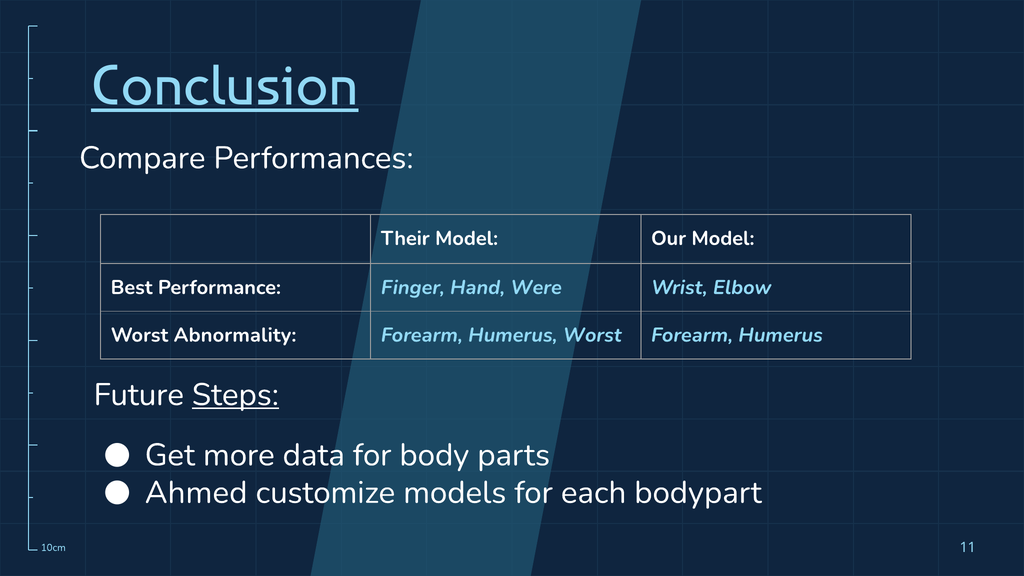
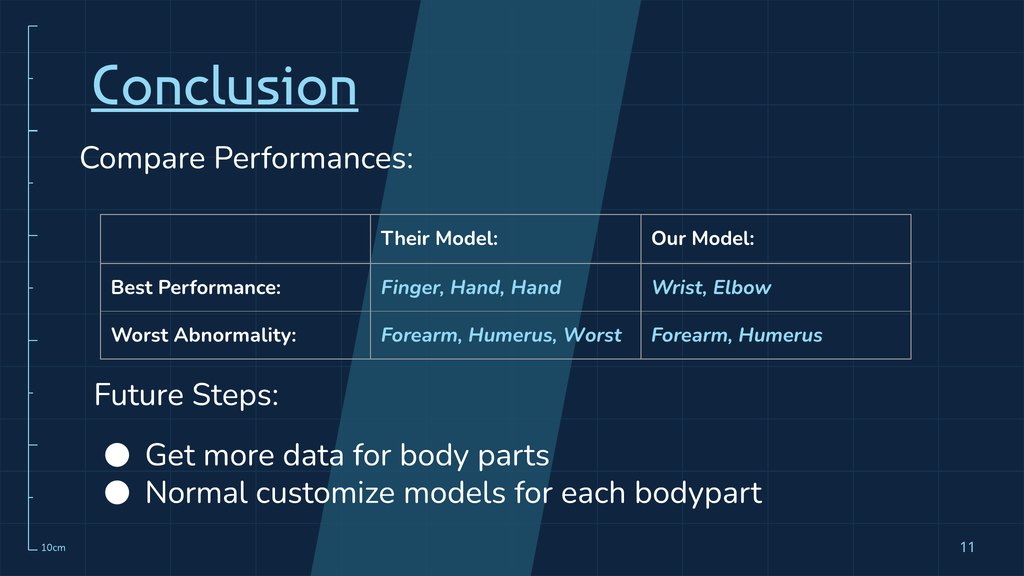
Hand Were: Were -> Hand (536, 287)
Steps underline: present -> none (235, 395)
Ahmed: Ahmed -> Normal (196, 493)
